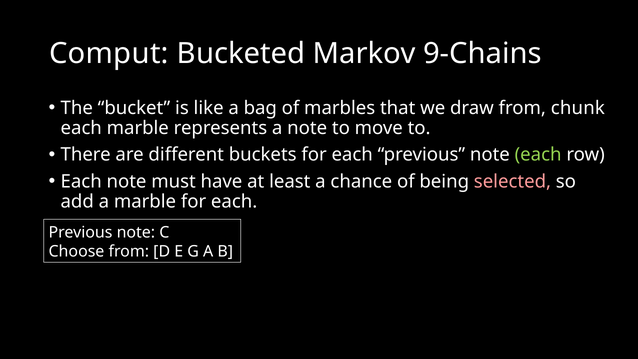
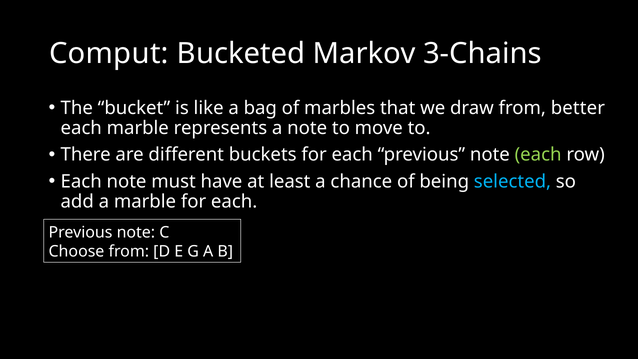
9-Chains: 9-Chains -> 3-Chains (482, 54)
chunk: chunk -> better (578, 108)
selected colour: pink -> light blue (512, 181)
